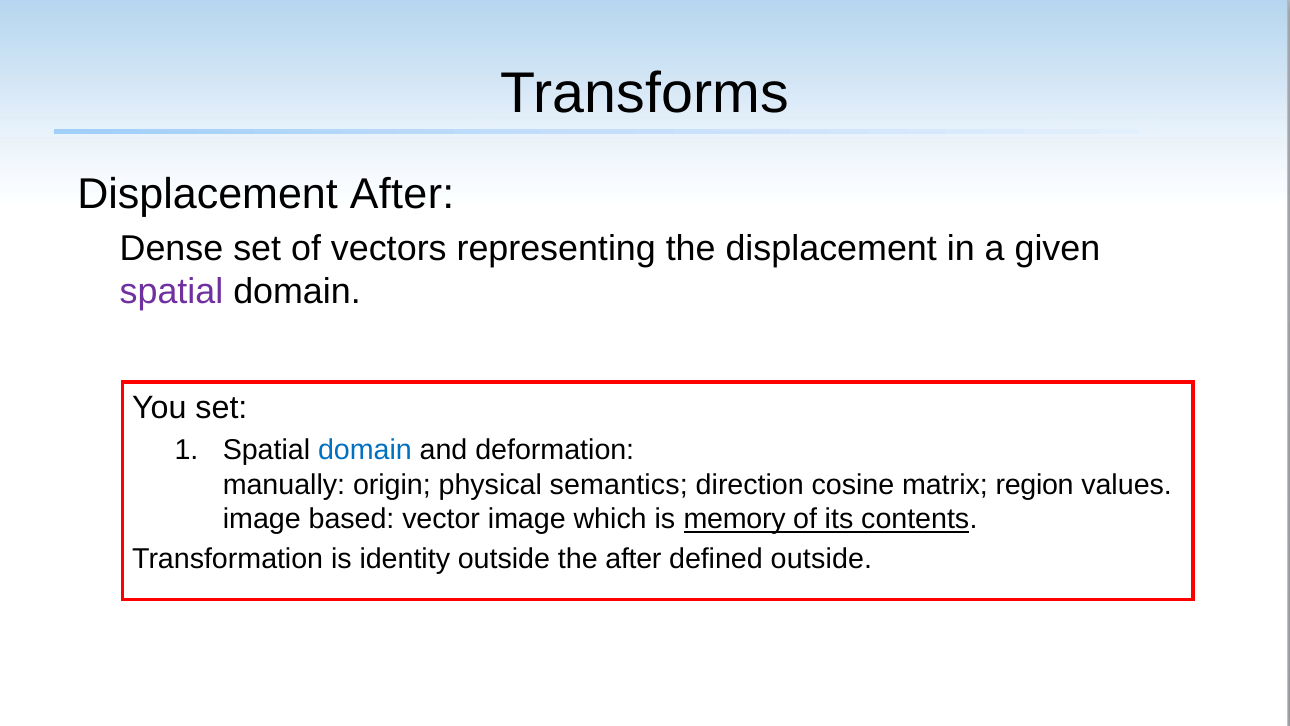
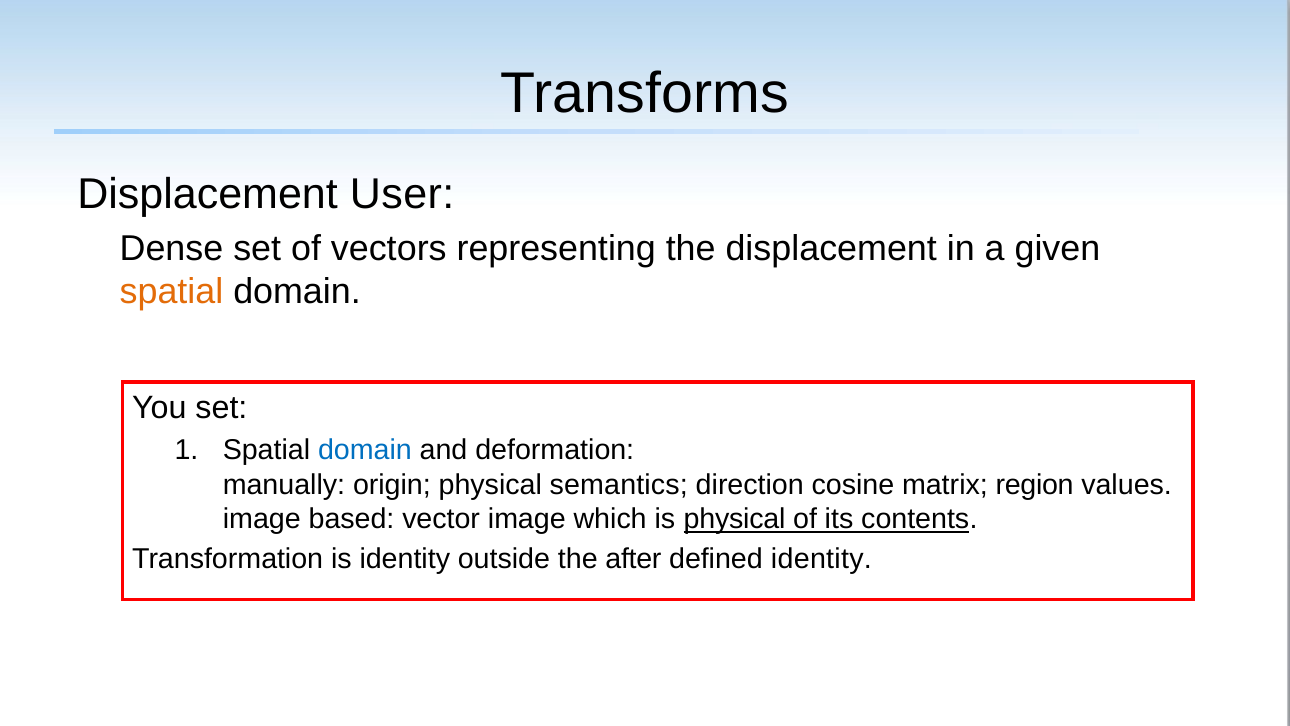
Displacement After: After -> User (402, 194)
spatial colour: purple -> orange (171, 291)
is memory: memory -> physical (735, 519)
defined outside: outside -> identity (821, 559)
